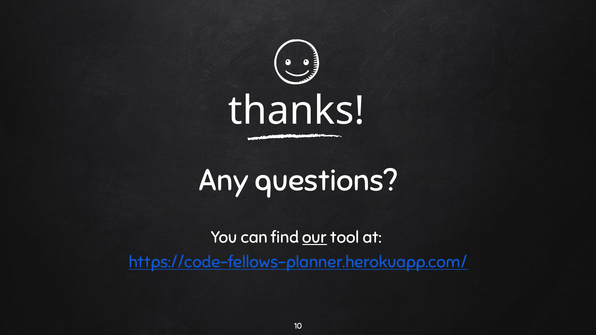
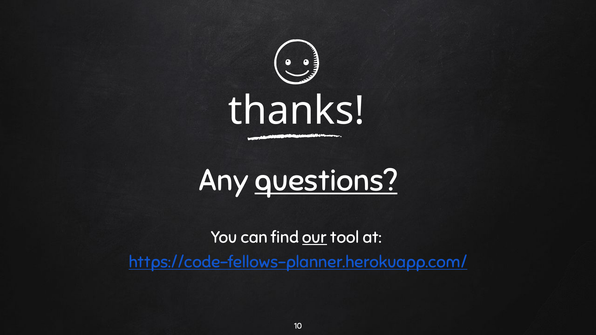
questions underline: none -> present (326, 181)
